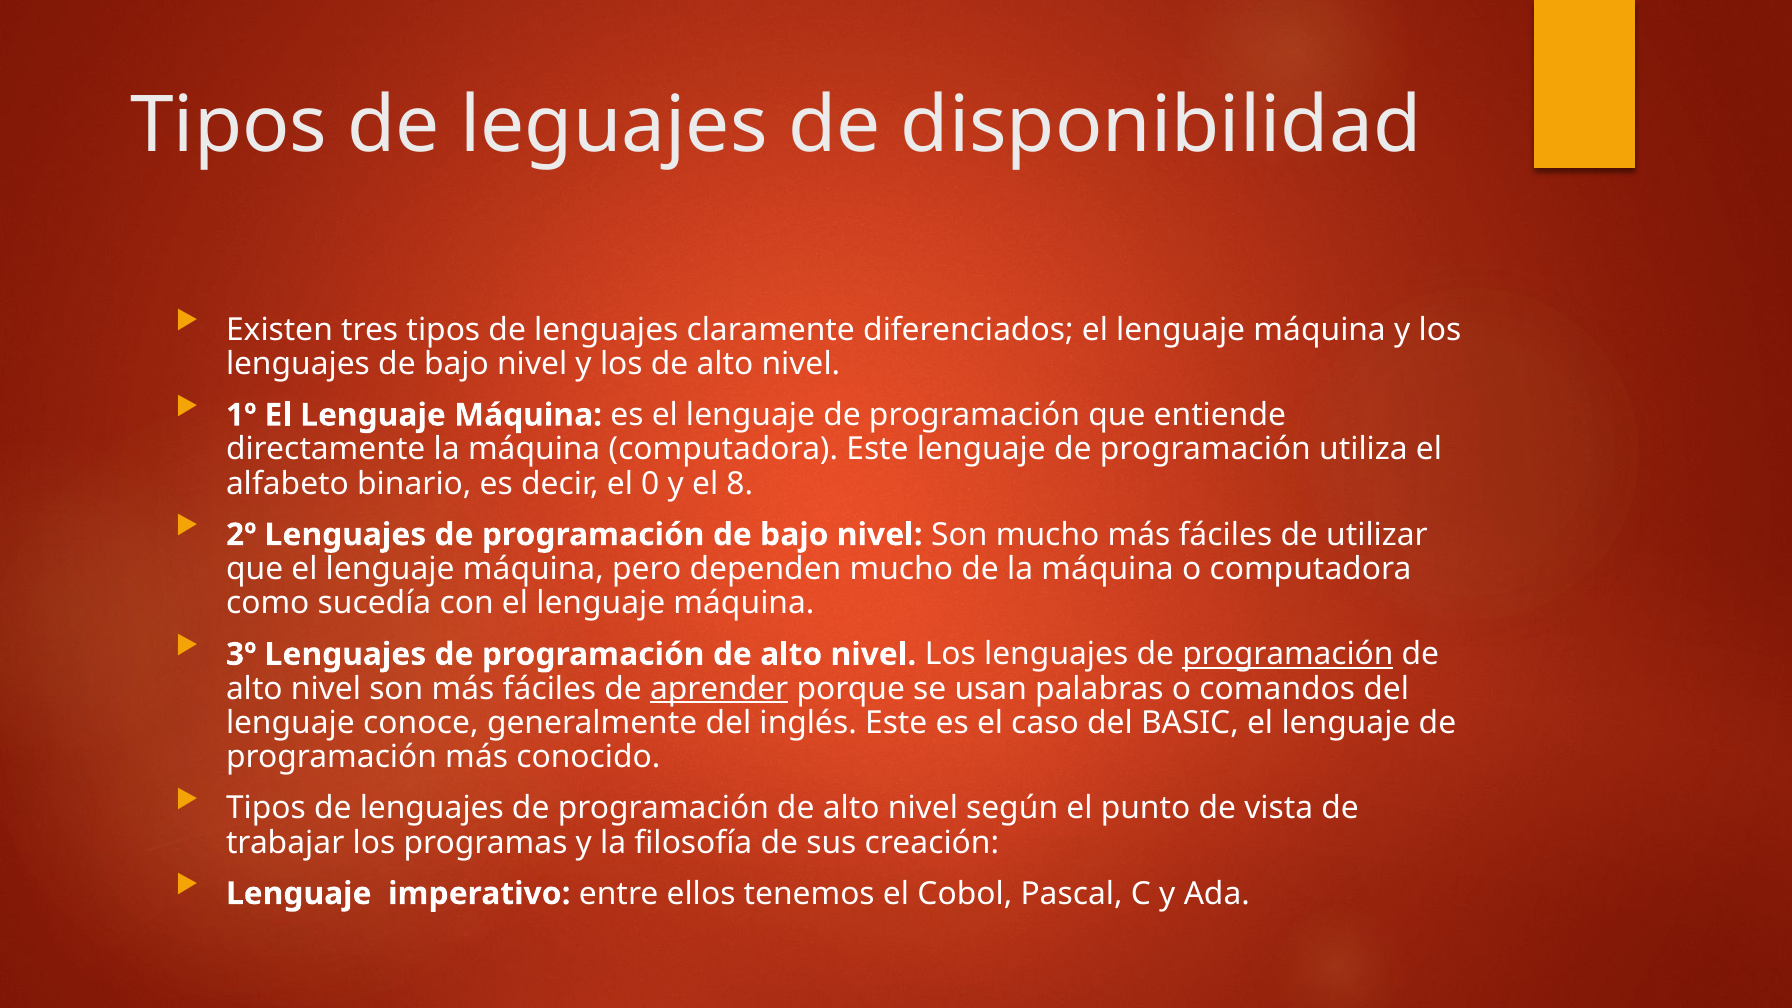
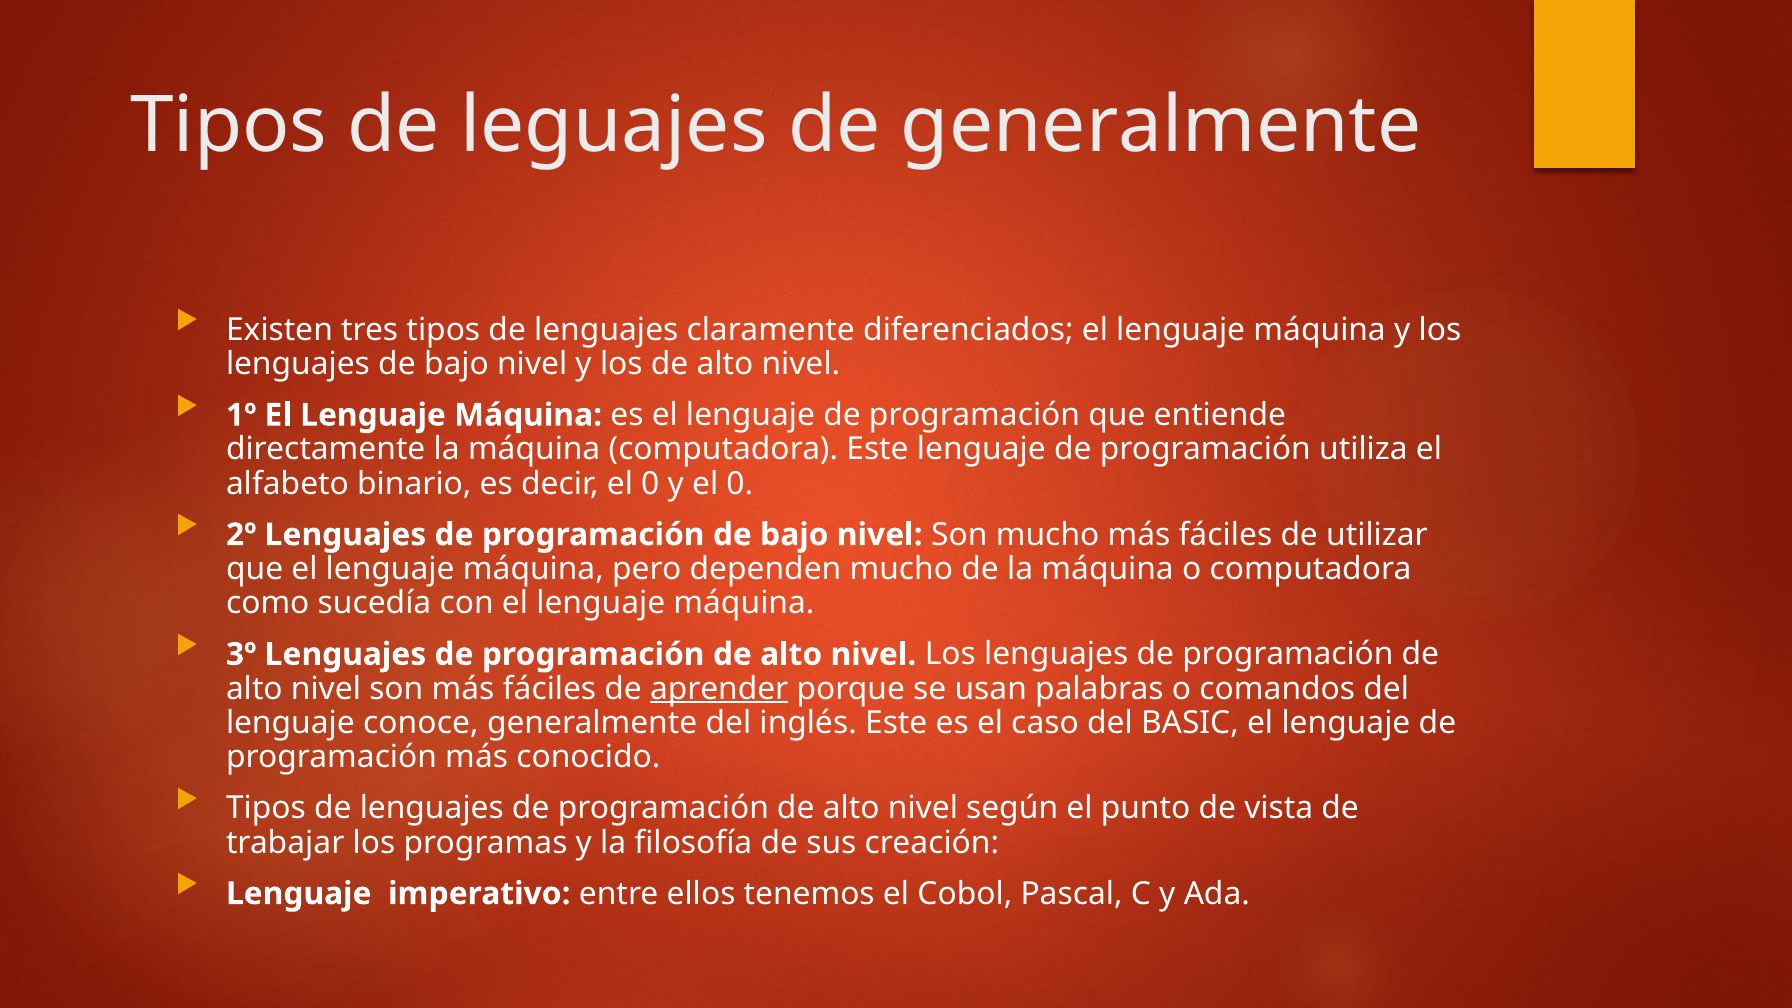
de disponibilidad: disponibilidad -> generalmente (1161, 126)
y el 8: 8 -> 0 (740, 484)
programación underline: present -> none (1288, 654)
